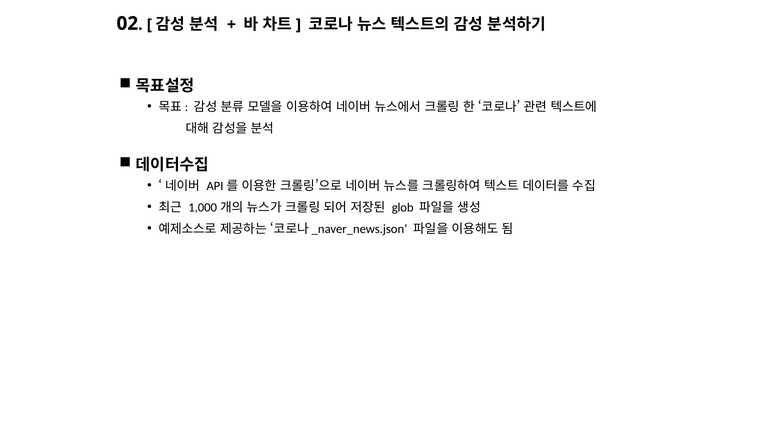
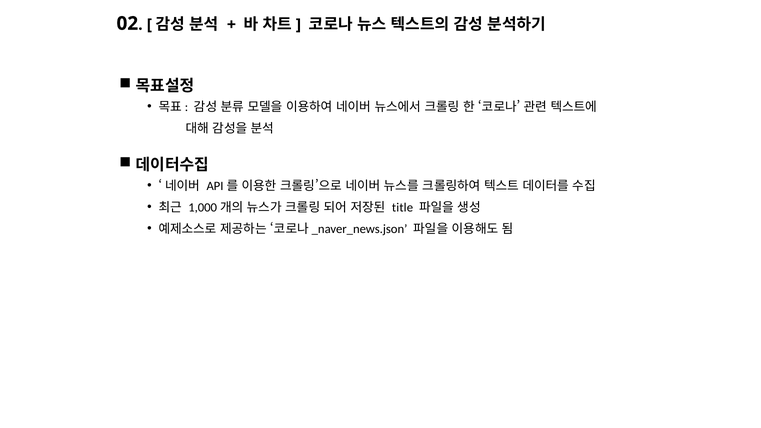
glob: glob -> title (403, 207)
